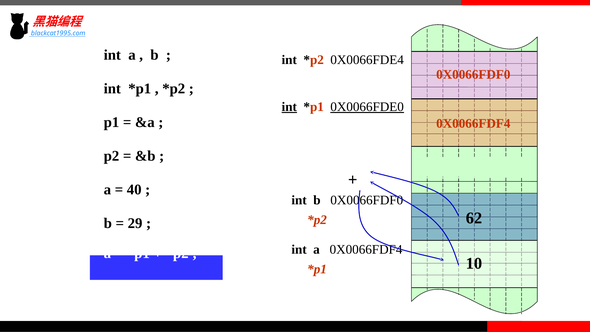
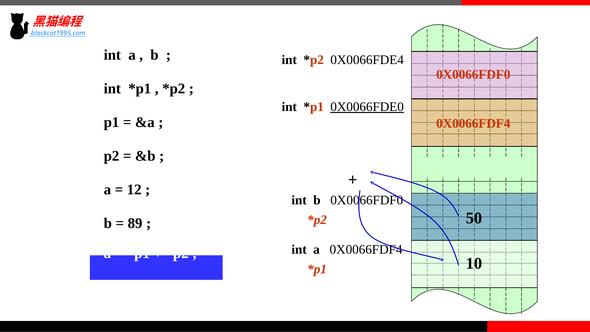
int underline: present -> none (289, 107)
40: 40 -> 12 (134, 190)
62: 62 -> 50 (474, 218)
29: 29 -> 89 (135, 223)
